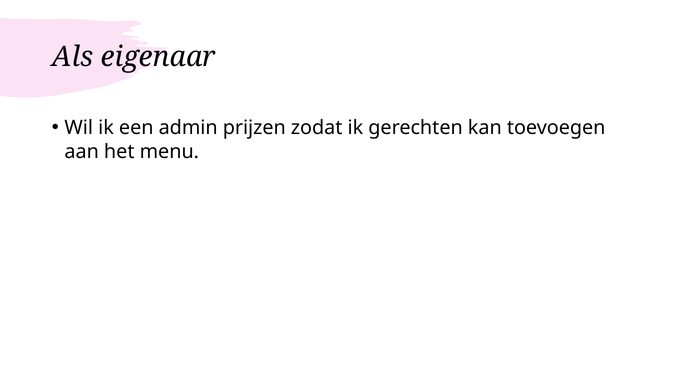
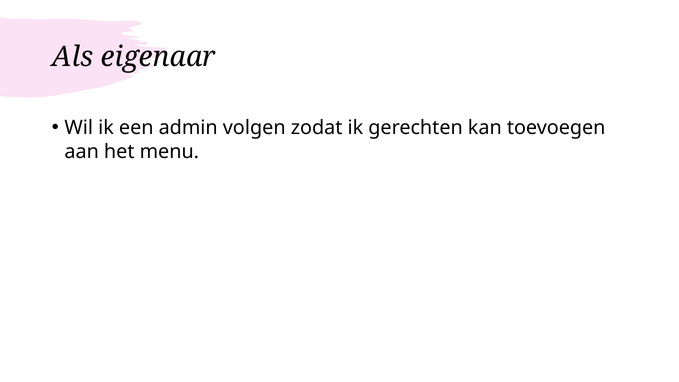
prijzen: prijzen -> volgen (254, 128)
